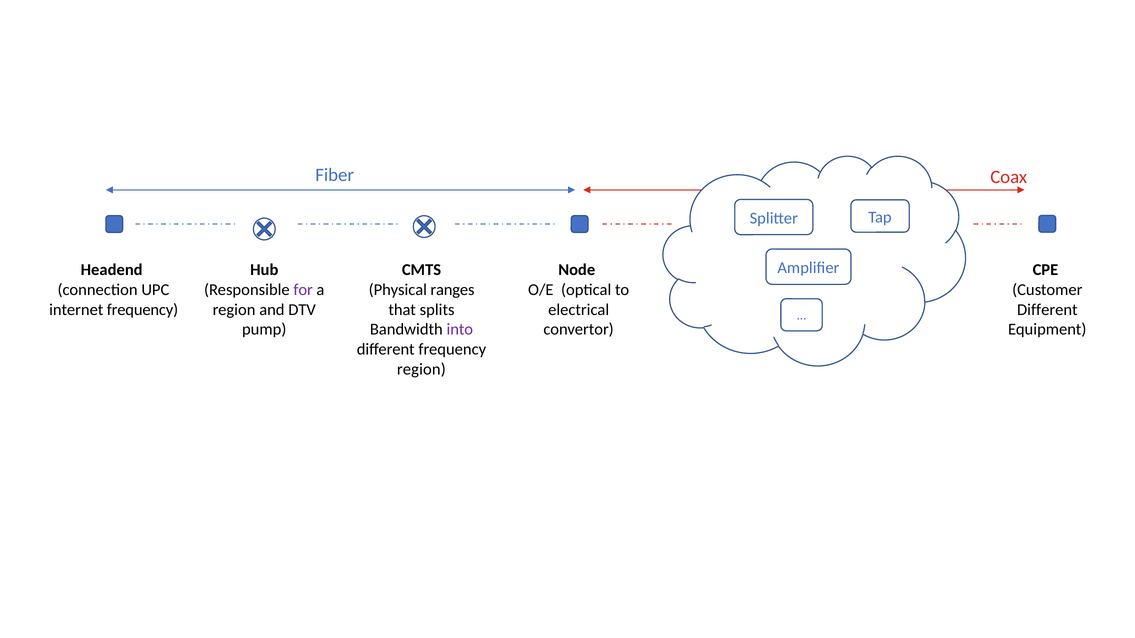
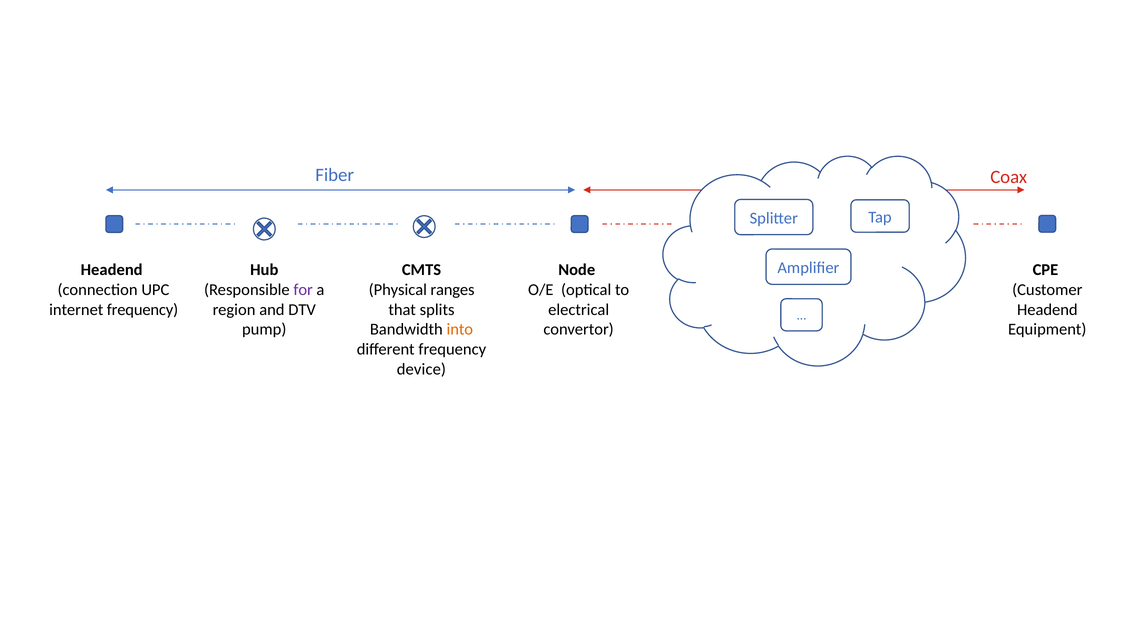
Different: Different -> Headend (1047, 310)
into colour: purple -> orange (460, 330)
region: region -> device (421, 369)
